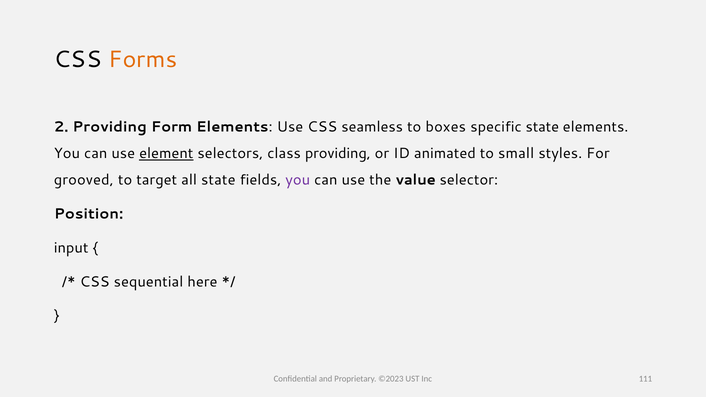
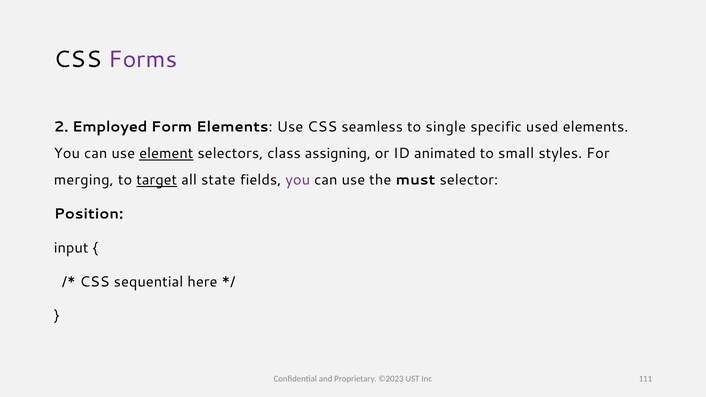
Forms colour: orange -> purple (143, 59)
2 Providing: Providing -> Employed (110, 127)
boxes: boxes -> single (446, 127)
specific state: state -> used (542, 127)
class providing: providing -> assigning (338, 154)
grooved: grooved -> merging (84, 180)
target underline: none -> present (157, 180)
value: value -> must (416, 180)
